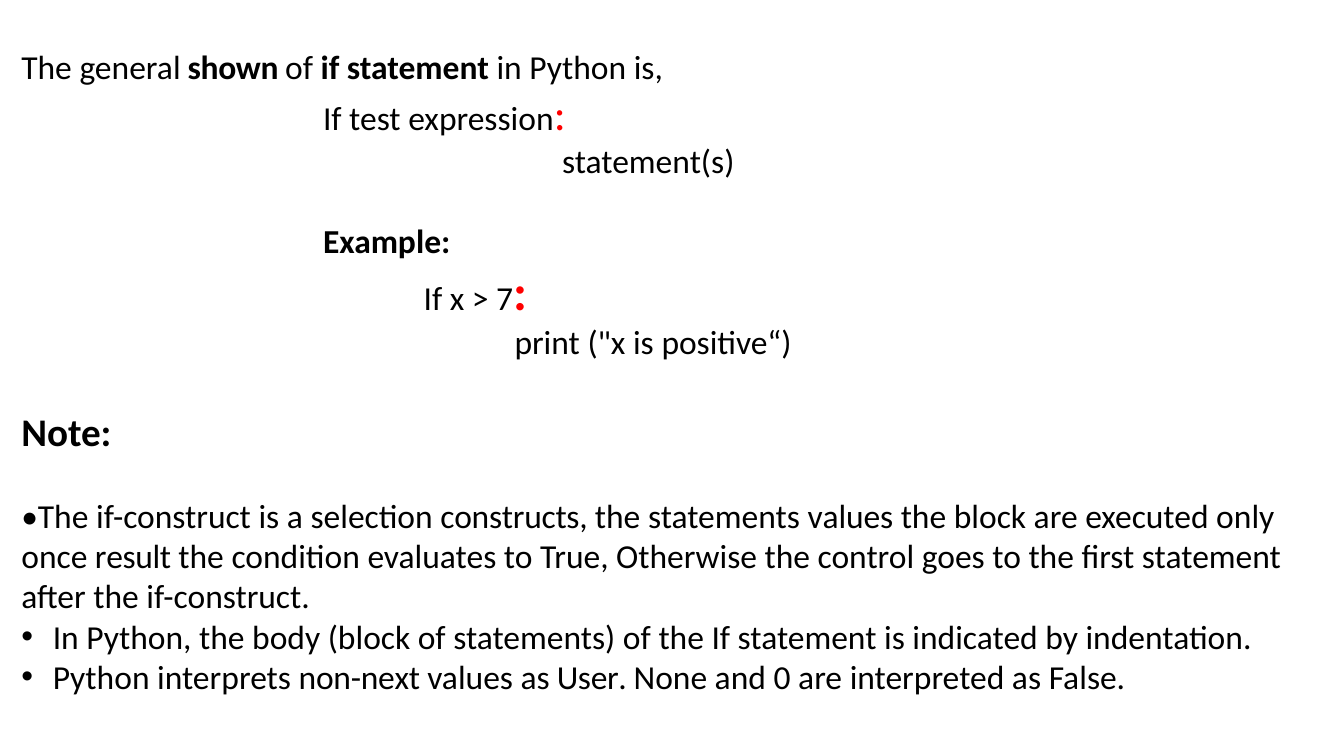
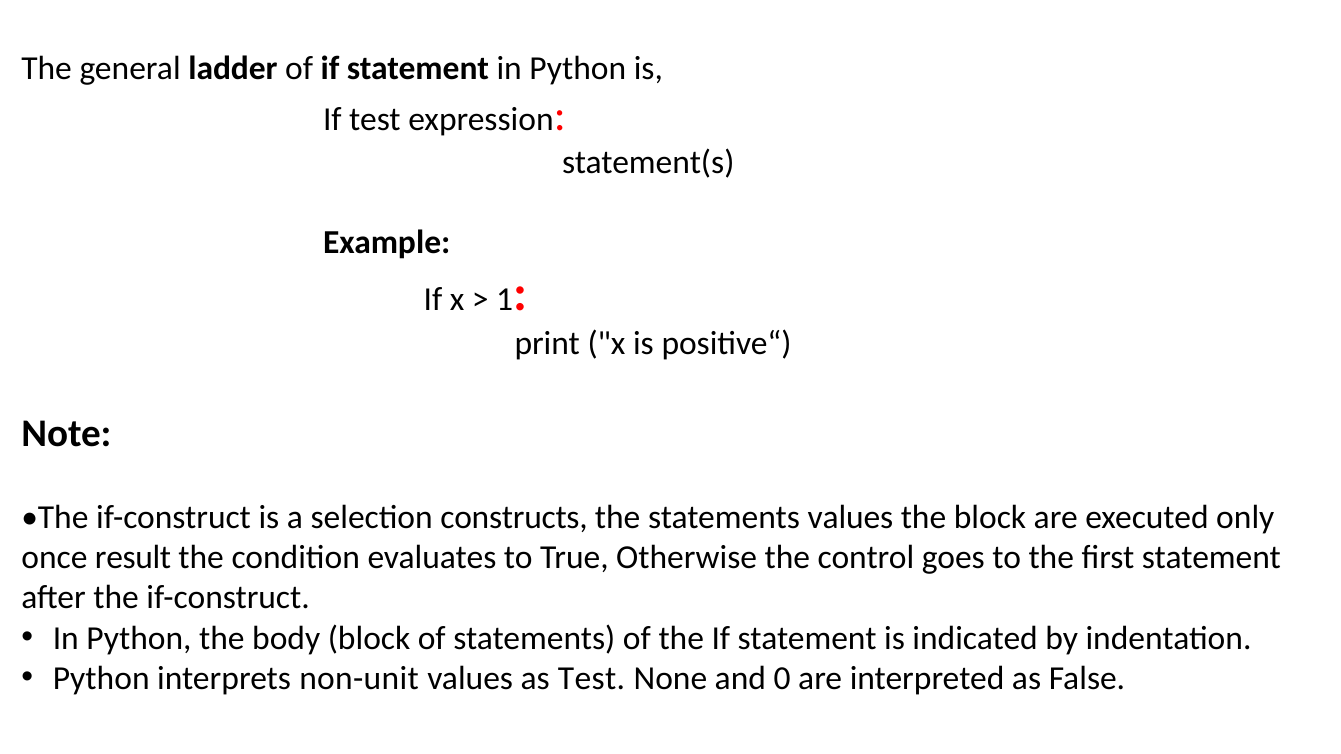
shown: shown -> ladder (233, 68)
7: 7 -> 1 (505, 300)
non-next: non-next -> non-unit (359, 678)
as User: User -> Test (592, 678)
